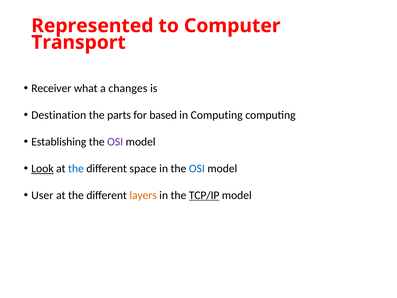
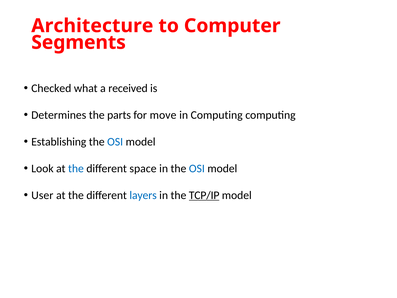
Represented: Represented -> Architecture (92, 26)
Transport: Transport -> Segments (79, 42)
Receiver: Receiver -> Checked (51, 88)
changes: changes -> received (128, 88)
Destination: Destination -> Determines (59, 115)
based: based -> move (163, 115)
OSI colour: purple -> blue (115, 142)
Look underline: present -> none (42, 168)
layers colour: orange -> blue (143, 195)
